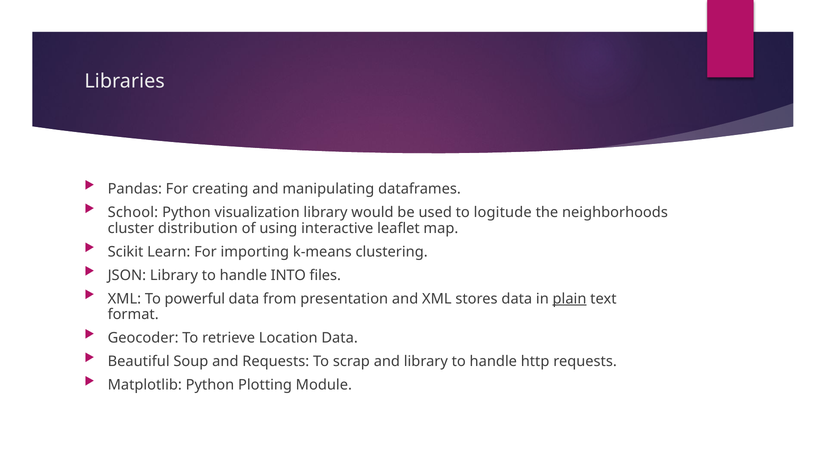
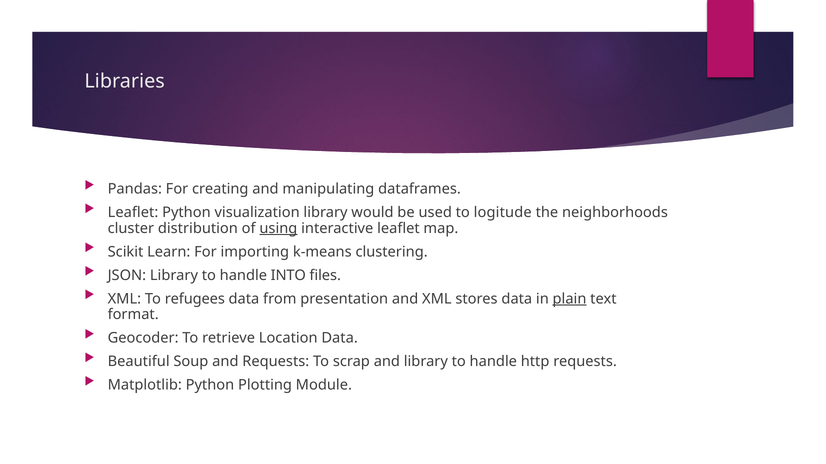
School: School -> Leaflet (133, 213)
using underline: none -> present (278, 229)
powerful: powerful -> refugees (195, 299)
